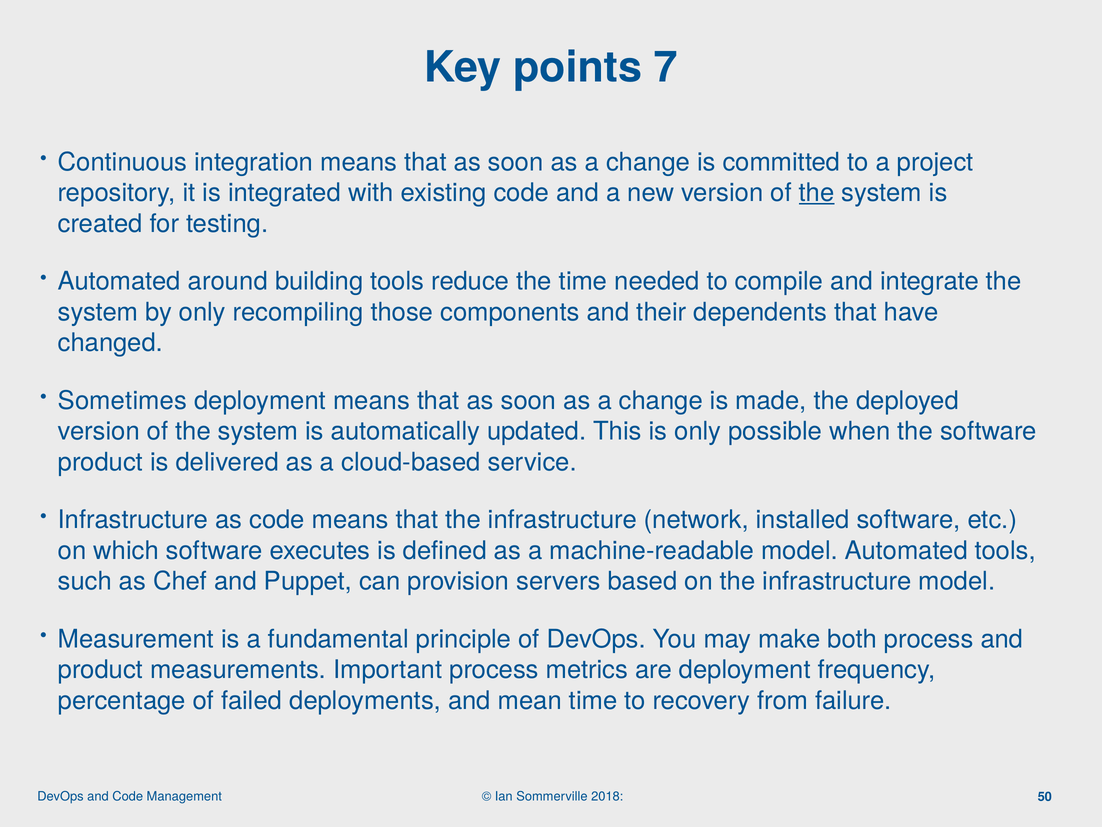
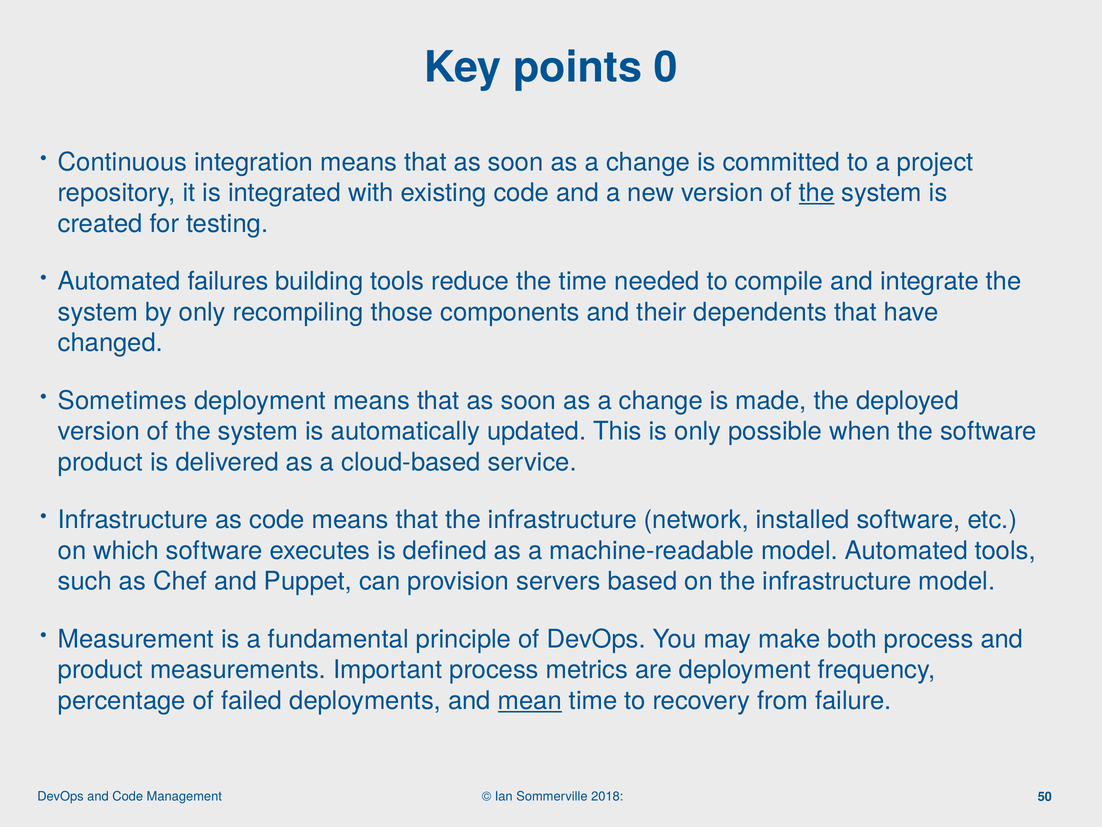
7: 7 -> 0 (666, 68)
around: around -> failures (228, 281)
mean underline: none -> present (530, 700)
